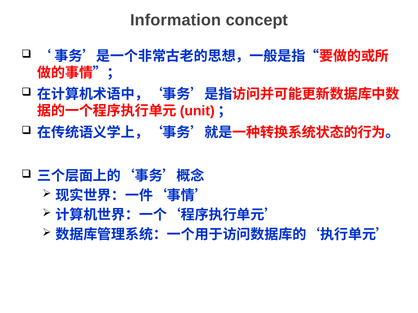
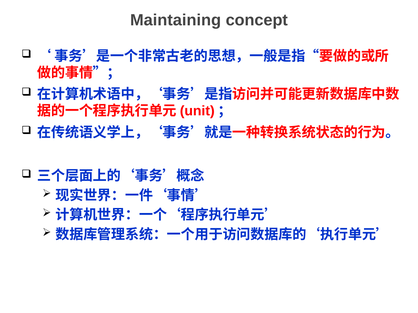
Information: Information -> Maintaining (176, 20)
